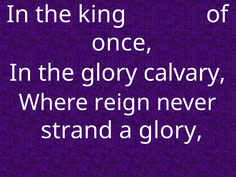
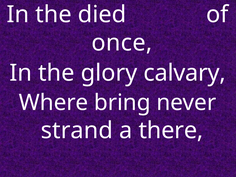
king: king -> died (102, 14)
reign: reign -> bring (122, 103)
a glory: glory -> there (171, 130)
